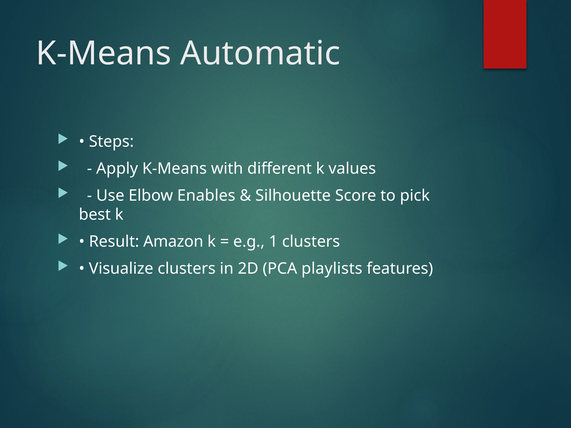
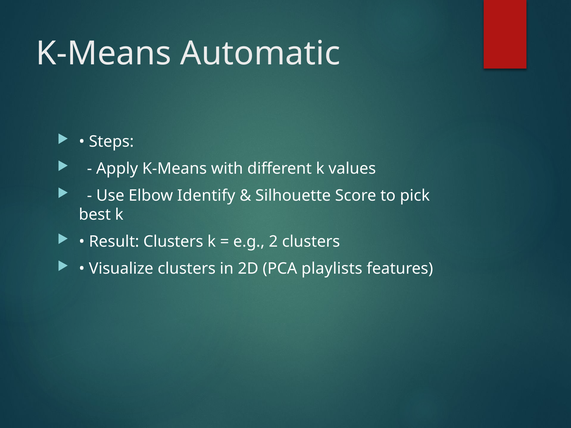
Enables: Enables -> Identify (206, 196)
Result Amazon: Amazon -> Clusters (173, 242)
1: 1 -> 2 (273, 242)
